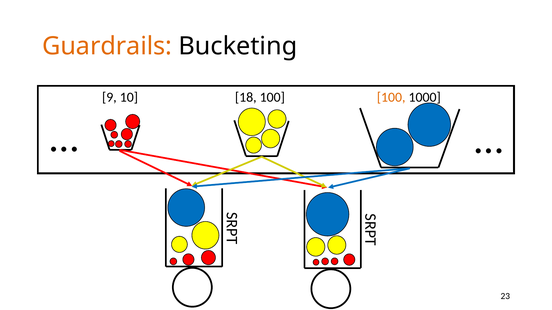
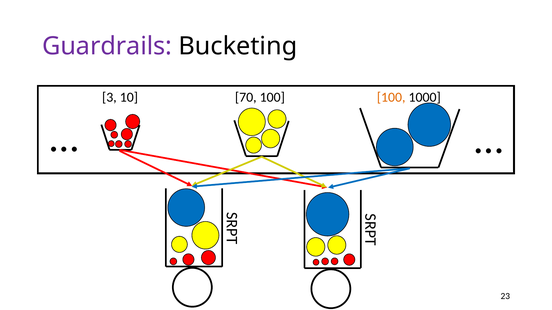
Guardrails colour: orange -> purple (107, 46)
9: 9 -> 3 (109, 97)
18: 18 -> 70 (246, 98)
